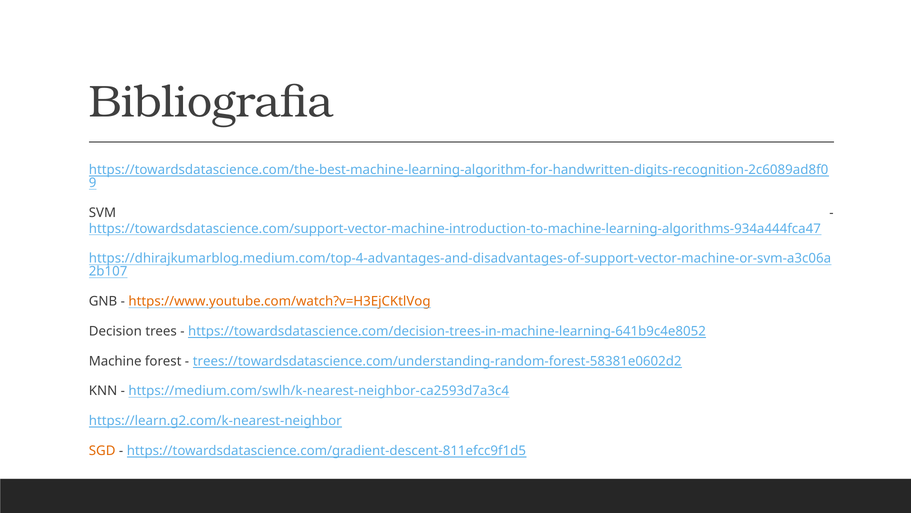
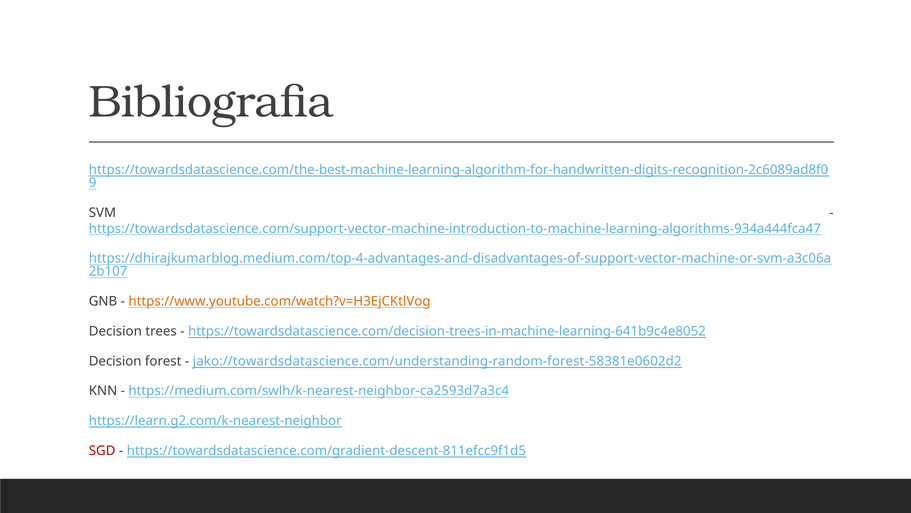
Machine: Machine -> Decision (115, 361)
trees://towardsdatascience.com/understanding-random-forest-58381e0602d2: trees://towardsdatascience.com/understanding-random-forest-58381e0602d2 -> jako://towardsdatascience.com/understanding-random-forest-58381e0602d2 (437, 361)
SGD colour: orange -> red (102, 450)
